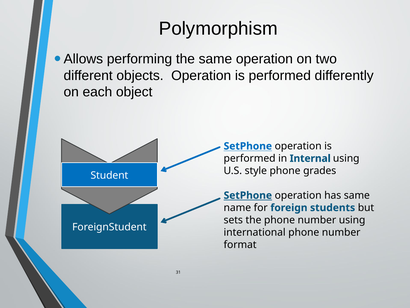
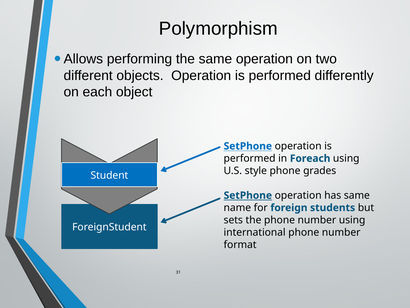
Internal: Internal -> Foreach (310, 158)
